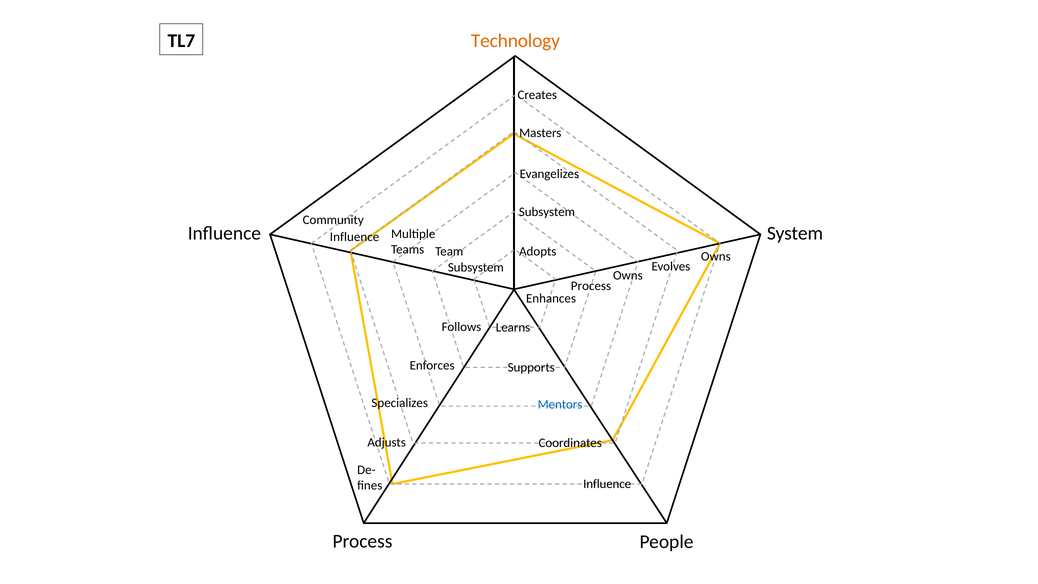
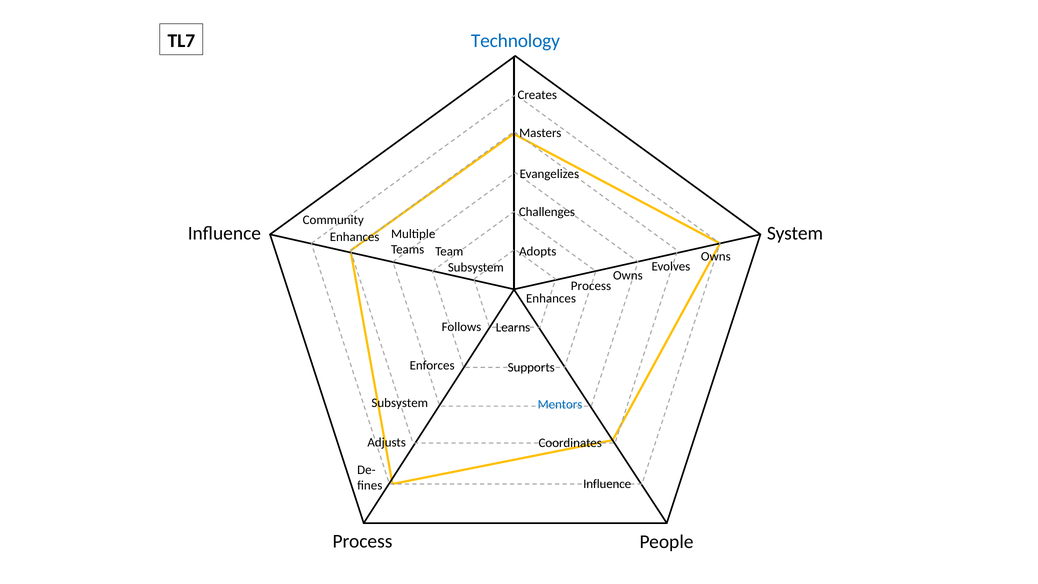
Technology colour: orange -> blue (515, 41)
Subsystem: Subsystem -> Challenges (547, 212)
Influence: Influence -> Enhances (355, 237)
Specializes: Specializes -> Subsystem (400, 403)
